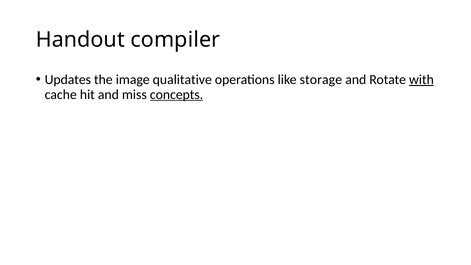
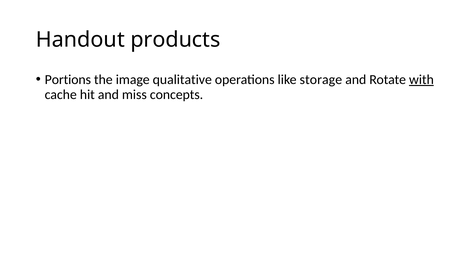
compiler: compiler -> products (175, 40)
Updates: Updates -> Portions (68, 80)
concepts underline: present -> none (177, 94)
